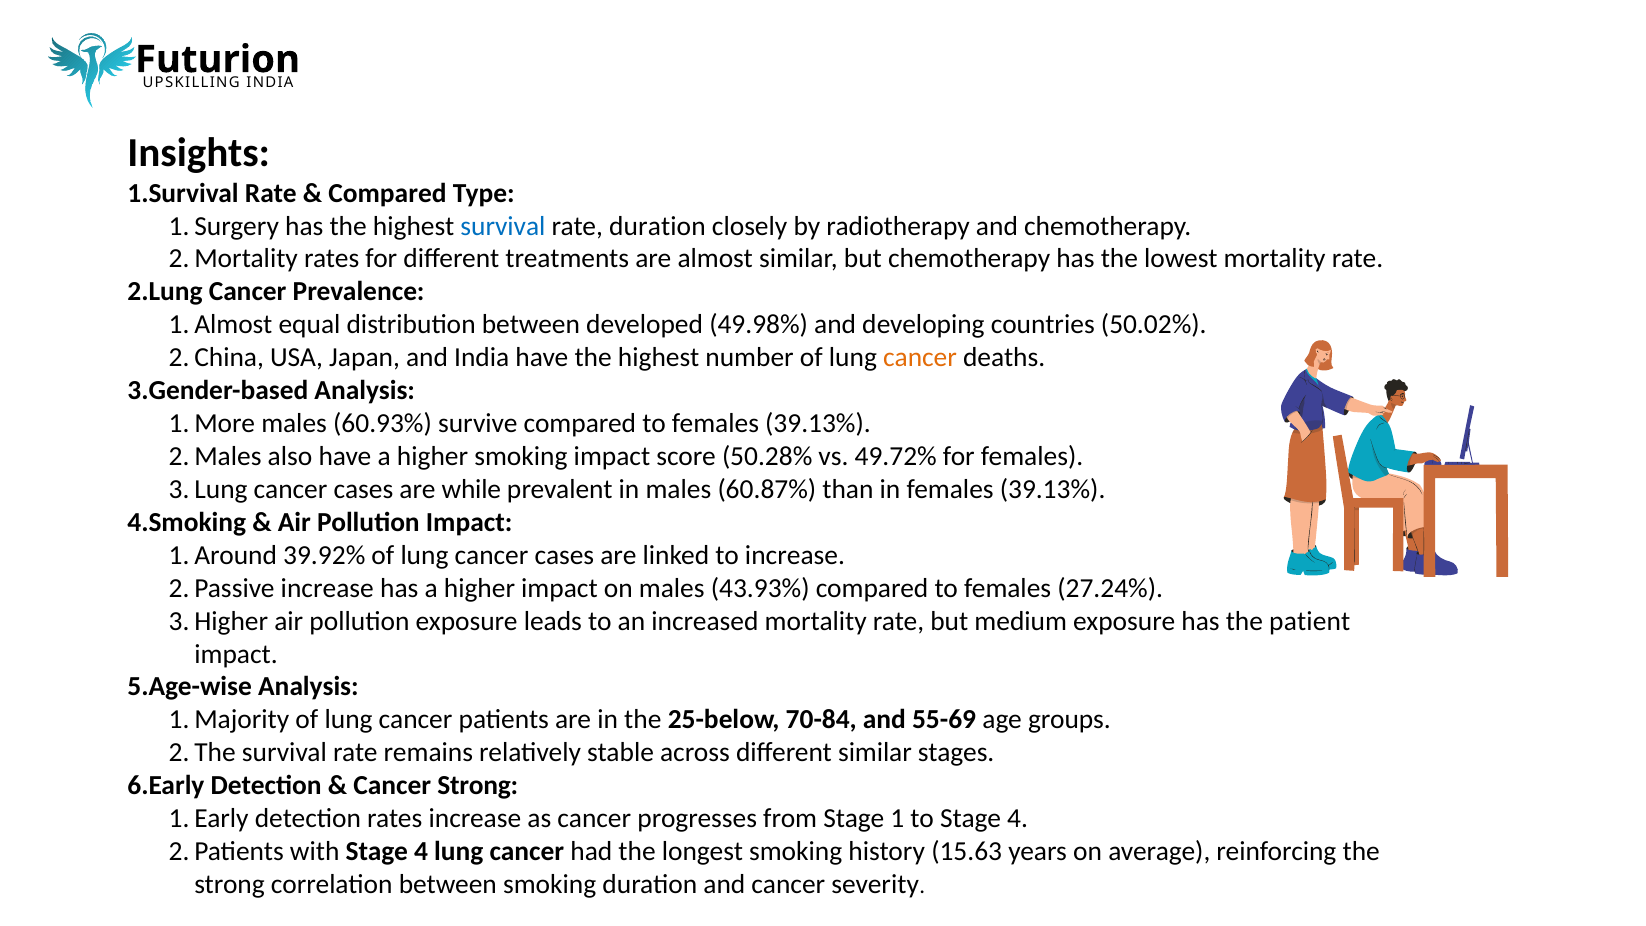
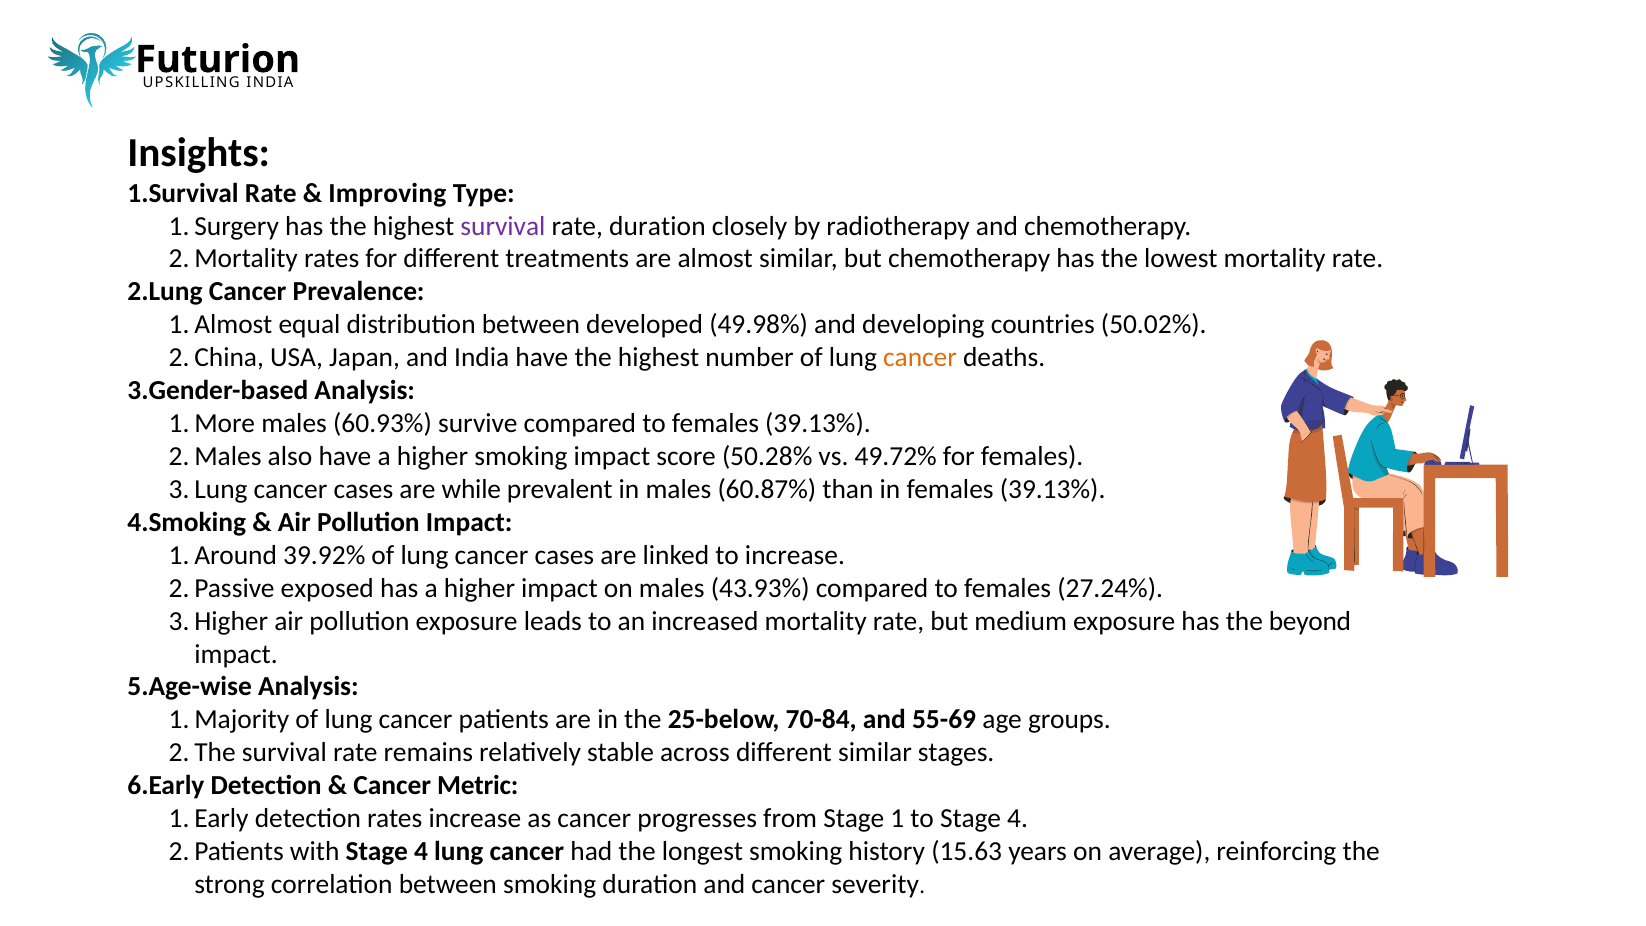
Compared: Compared -> Improving (387, 193)
survival colour: blue -> purple (503, 226)
increase: increase -> exposed (327, 588)
patient: patient -> beyond (1310, 621)
Cancer Strong: Strong -> Metric (478, 786)
